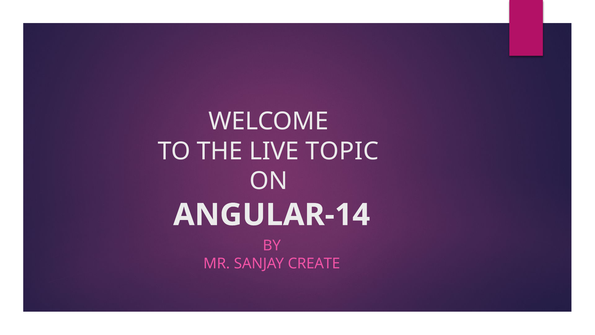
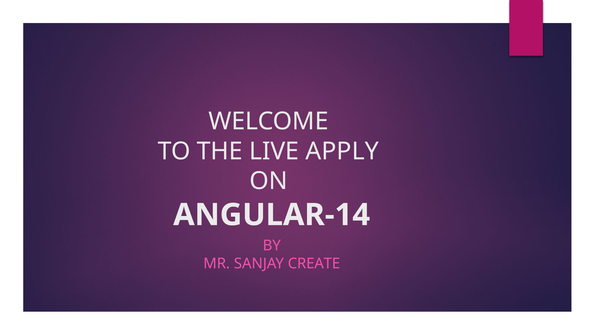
TOPIC: TOPIC -> APPLY (342, 151)
